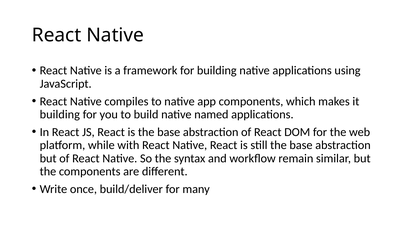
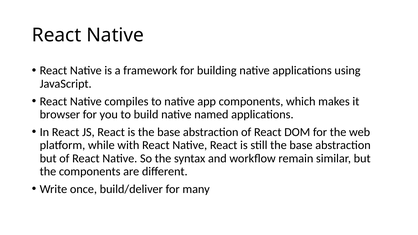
building: building -> browser (60, 115)
